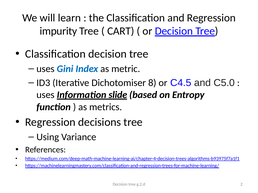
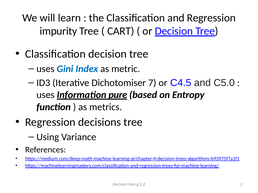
8: 8 -> 7 (152, 83)
slide: slide -> pure (118, 95)
